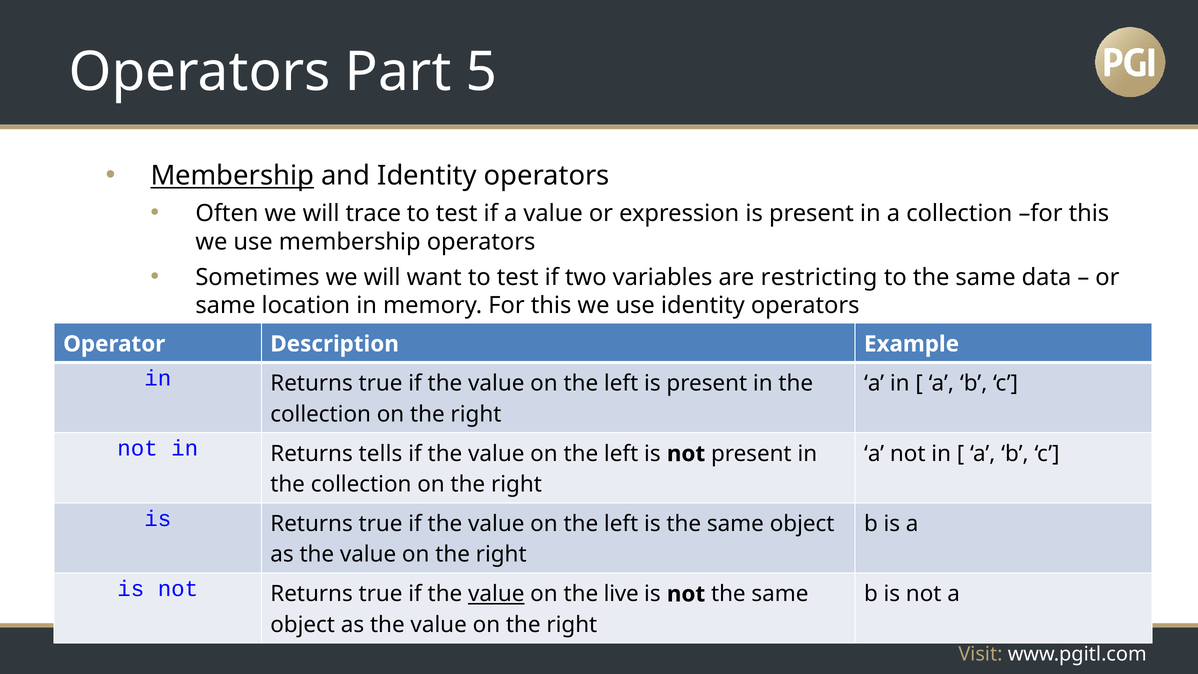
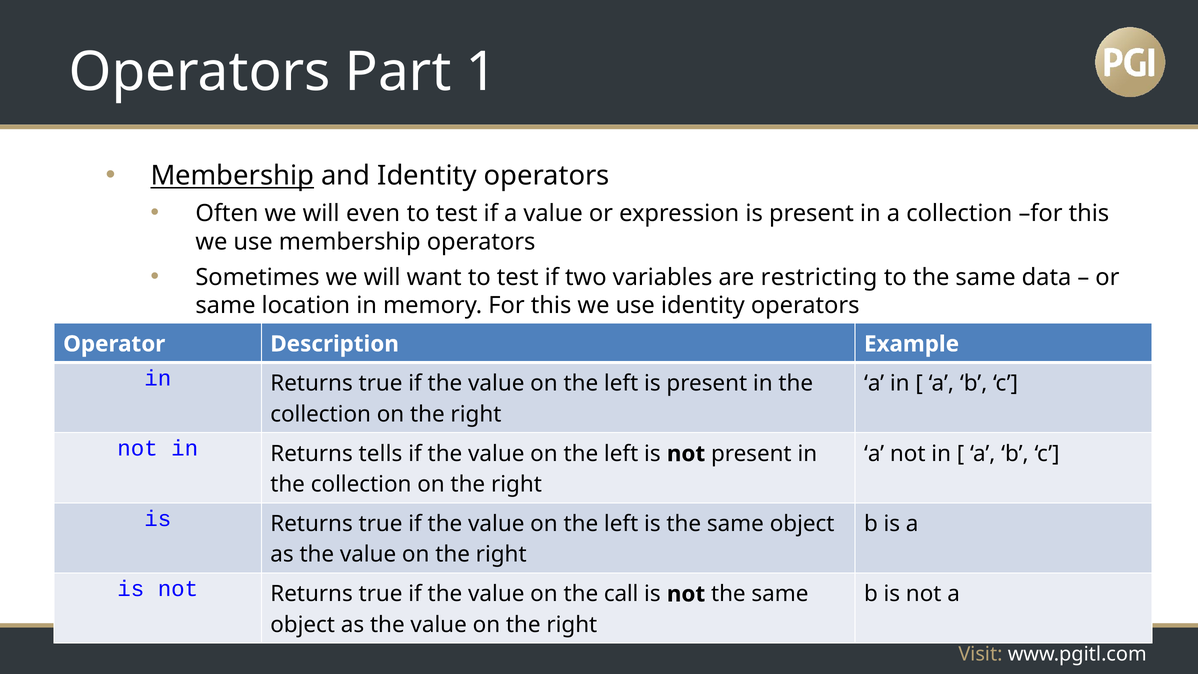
5: 5 -> 1 (481, 72)
trace: trace -> even (373, 213)
value underline: present -> none (496, 594)
live: live -> call (621, 594)
